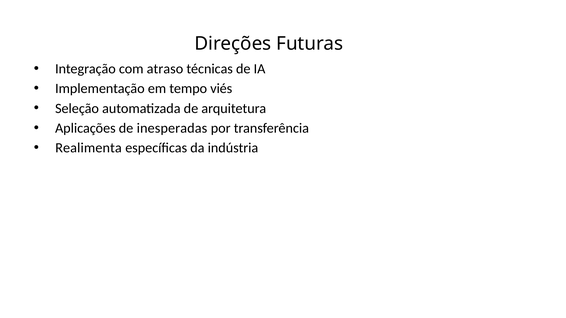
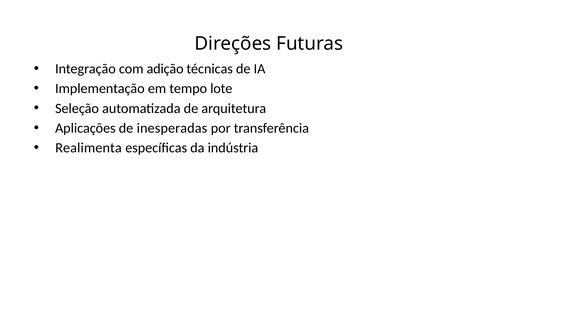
atraso: atraso -> adição (165, 69)
viés: viés -> lote (221, 89)
